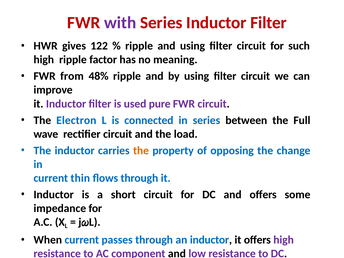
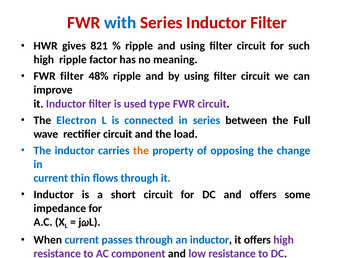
with colour: purple -> blue (120, 23)
122: 122 -> 821 (99, 46)
FWR from: from -> filter (72, 76)
pure: pure -> type (160, 104)
